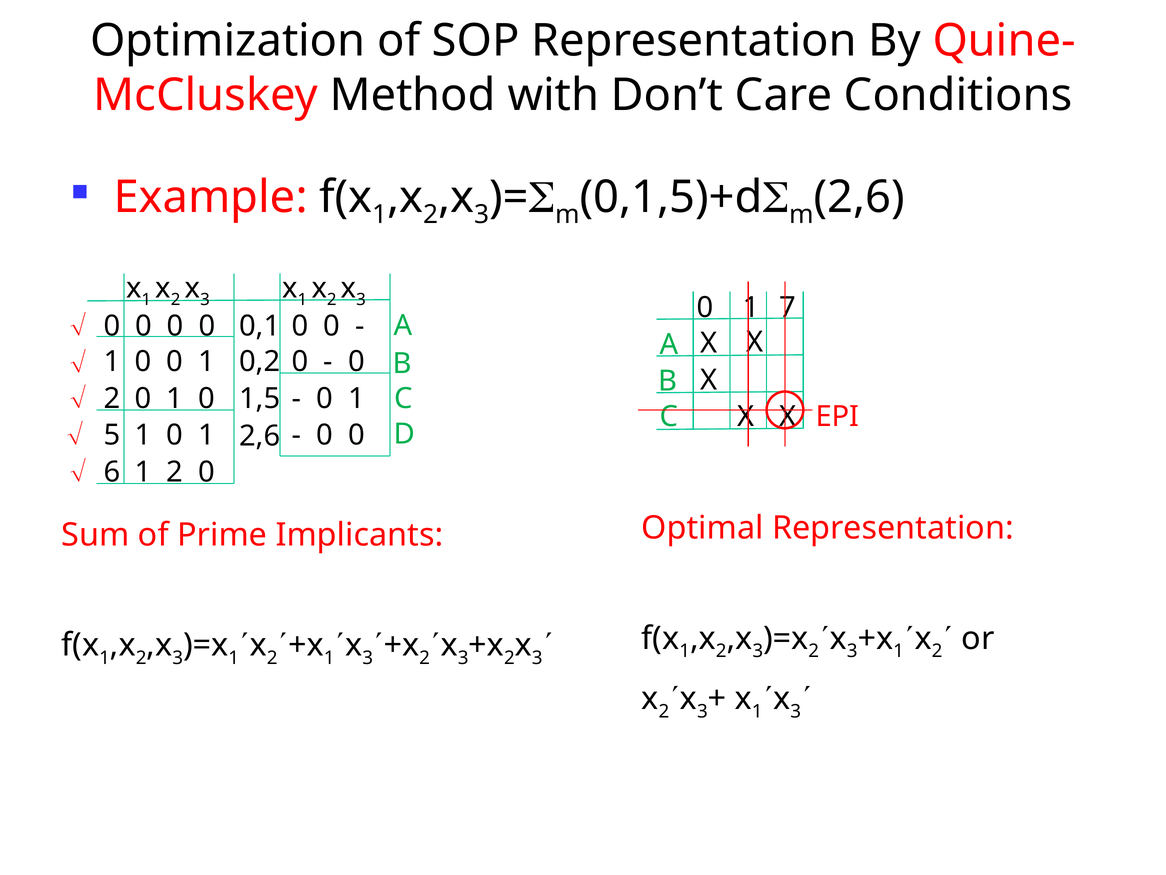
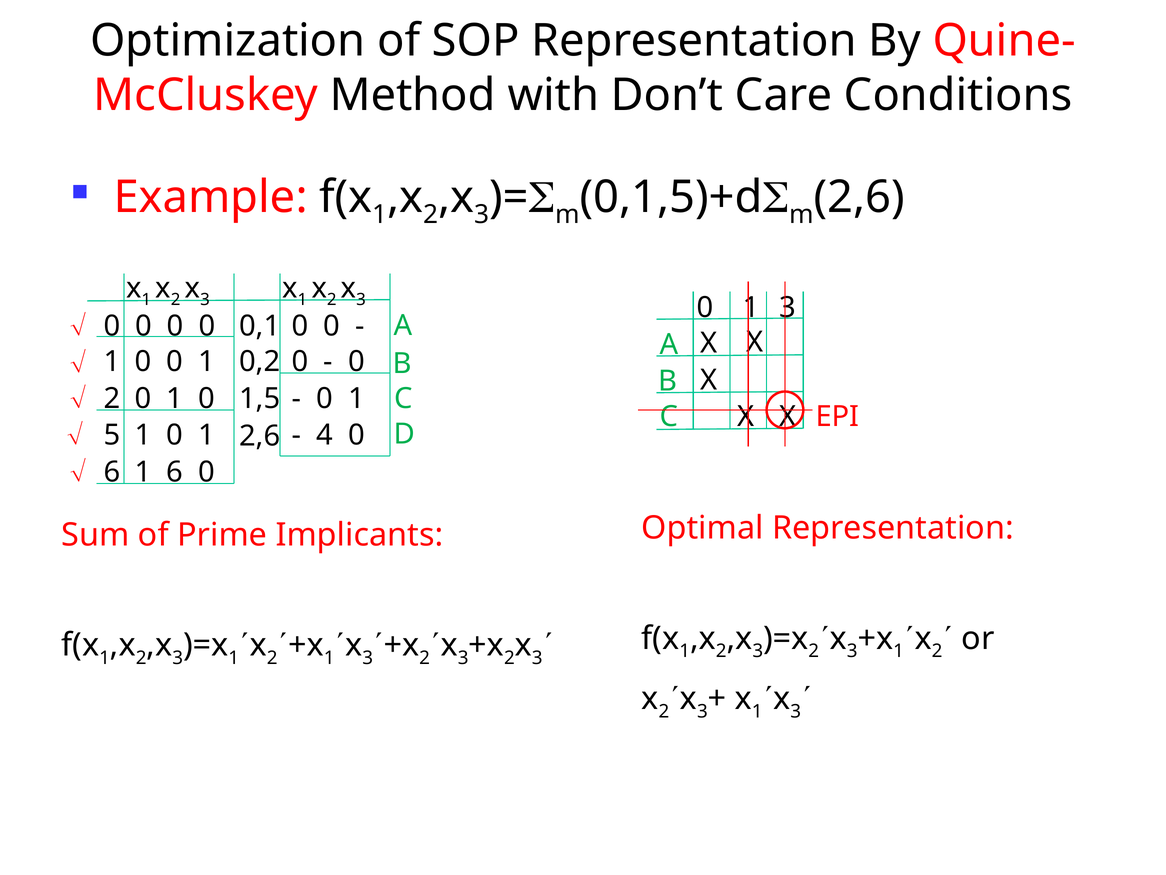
1 7: 7 -> 3 (788, 308)
0: 0 -> 4 (325, 435)
6 1 2: 2 -> 6 (175, 472)
